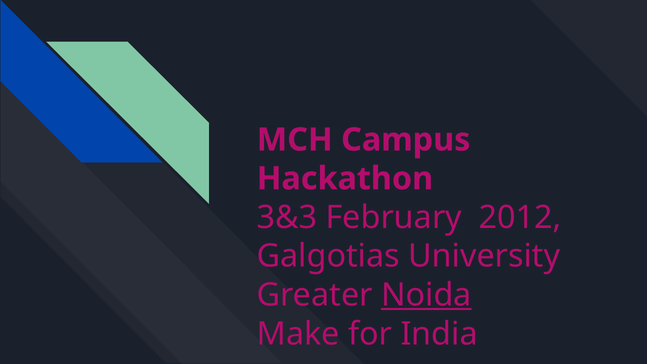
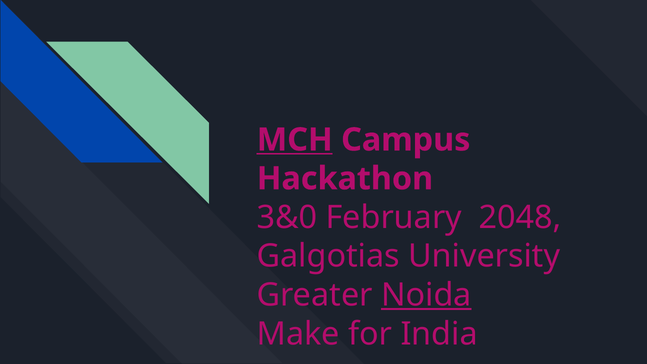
MCH underline: none -> present (295, 140)
3&3: 3&3 -> 3&0 (287, 217)
2012: 2012 -> 2048 (520, 217)
